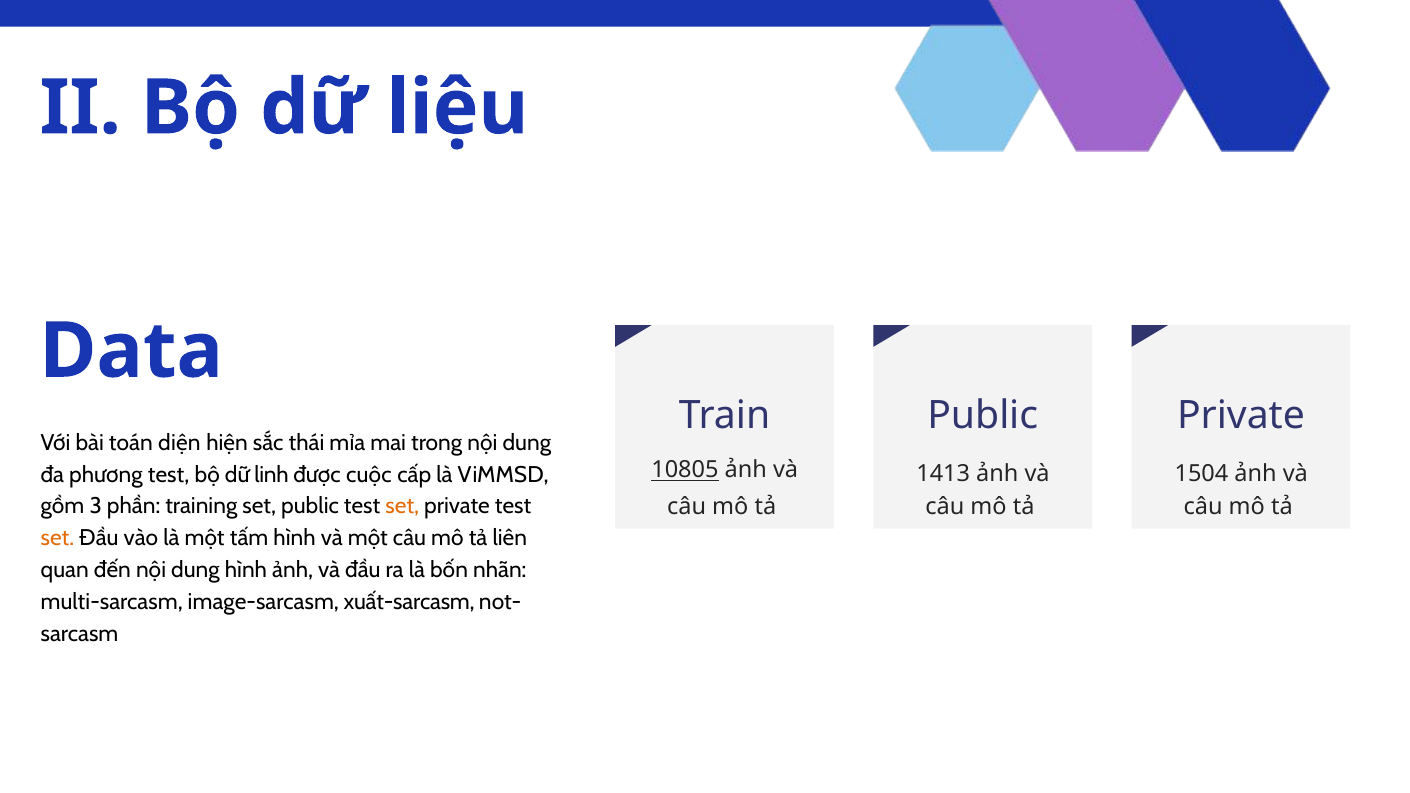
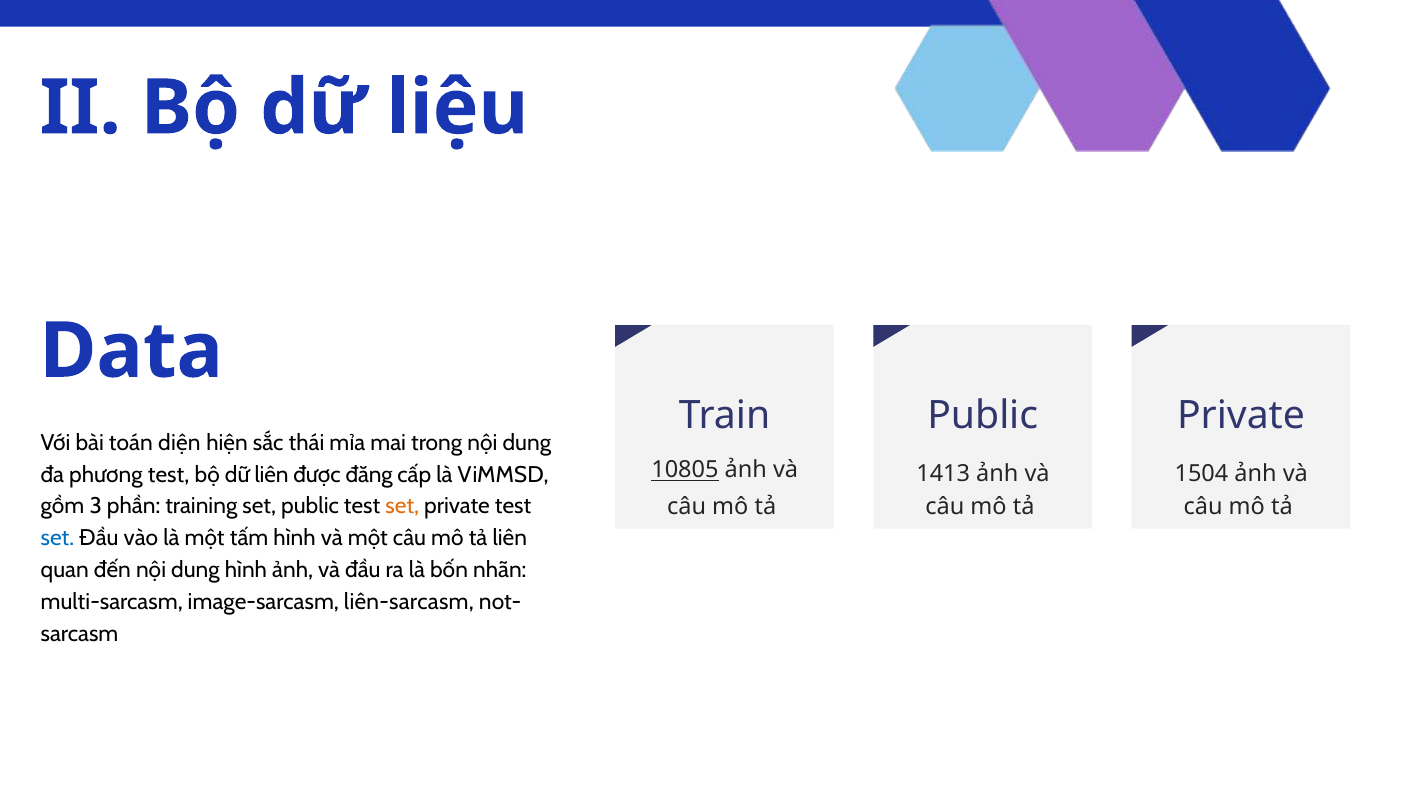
dữ linh: linh -> liên (271, 475)
cuộc: cuộc -> đăng (369, 475)
set colour: orange -> blue (57, 538)
xuất-sarcasm: xuất-sarcasm -> liên-sarcasm (409, 602)
